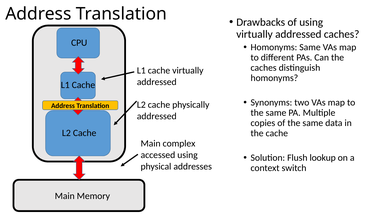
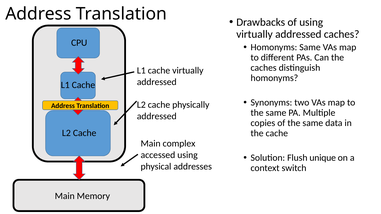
lookup: lookup -> unique (323, 158)
